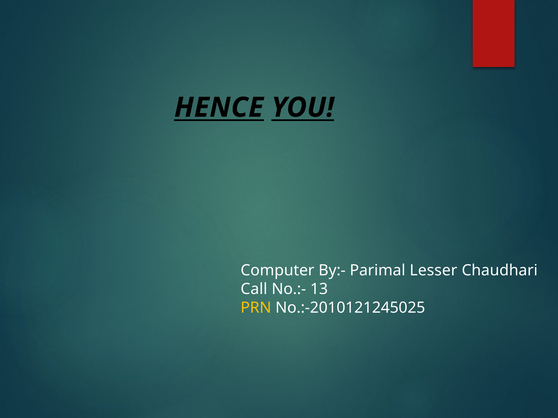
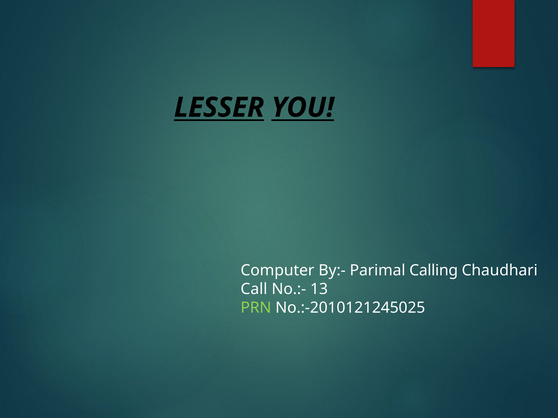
HENCE: HENCE -> LESSER (219, 108)
Lesser: Lesser -> Calling (434, 271)
PRN colour: yellow -> light green (256, 308)
